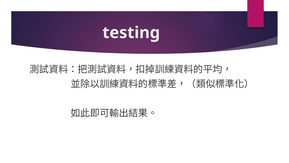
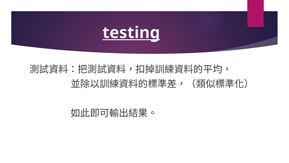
testing underline: none -> present (131, 33)
